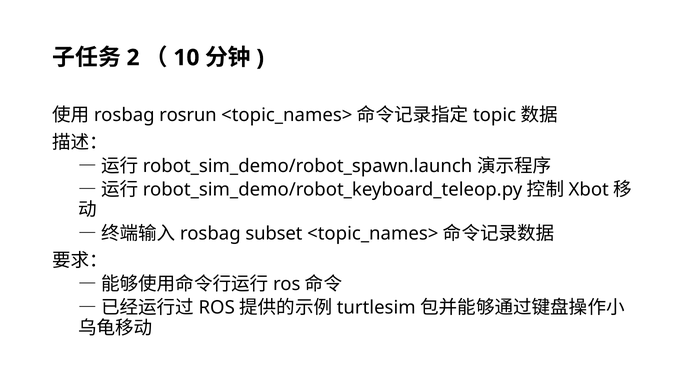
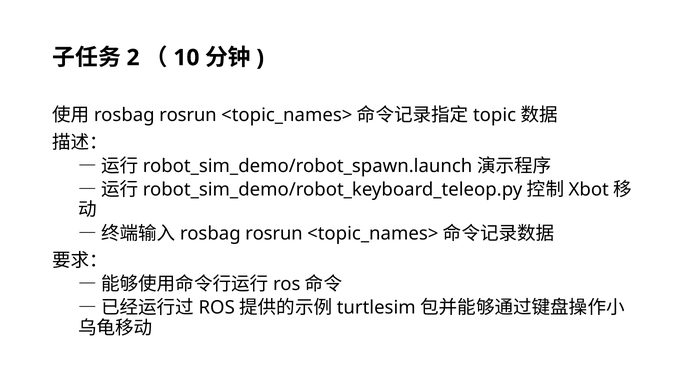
subset: subset -> rosrun (274, 233)
